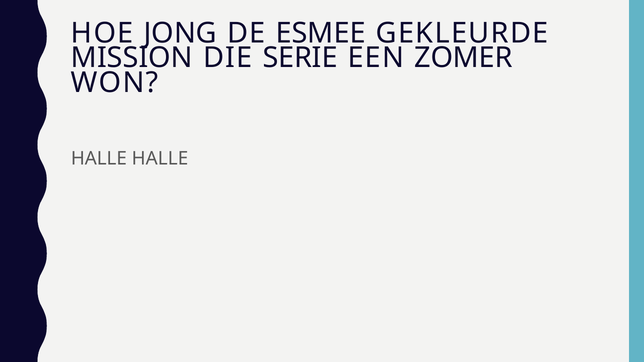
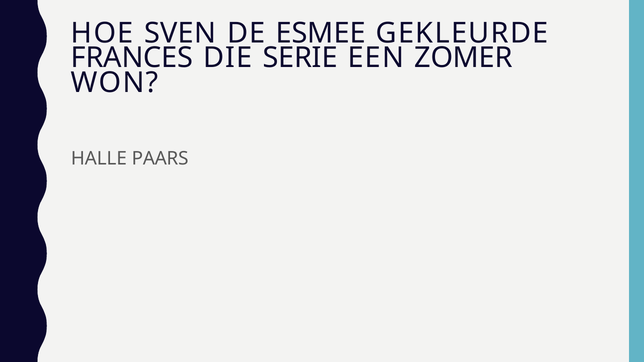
JONG: JONG -> SVEN (180, 33)
MISSION: MISSION -> FRANCES (132, 58)
HALLE HALLE: HALLE -> PAARS (160, 159)
